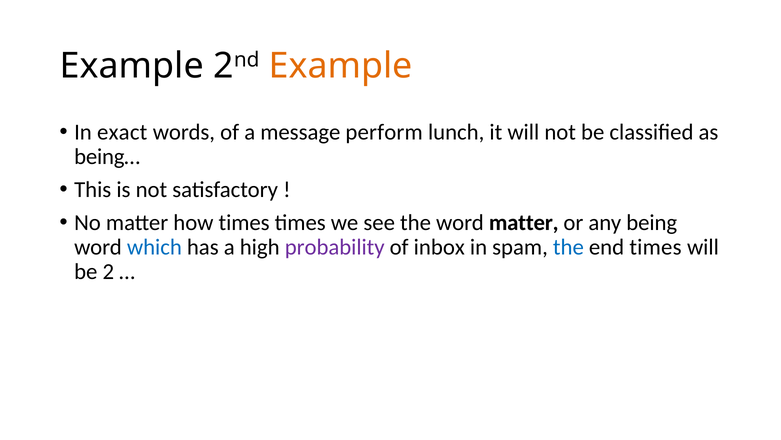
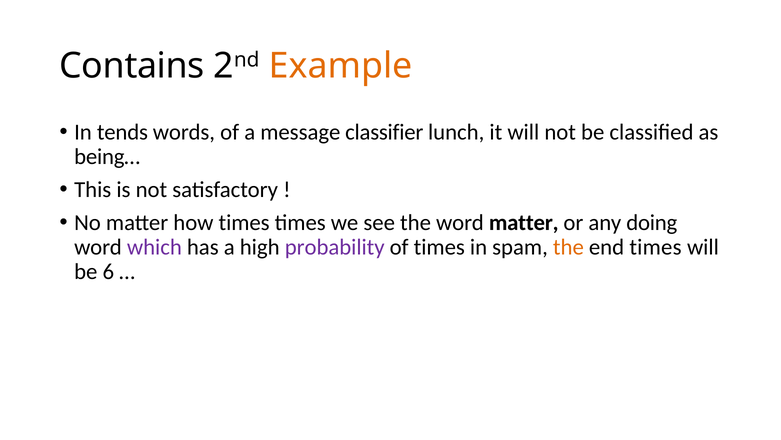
Example: Example -> Contains (132, 66)
exact: exact -> tends (122, 132)
perform: perform -> classifier (384, 132)
being: being -> doing (652, 222)
which colour: blue -> purple (154, 247)
of inbox: inbox -> times (439, 247)
the colour: blue -> orange (568, 247)
2: 2 -> 6 (108, 271)
